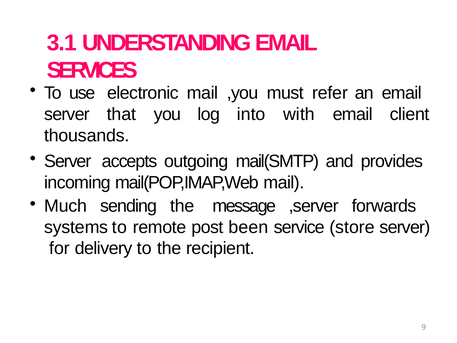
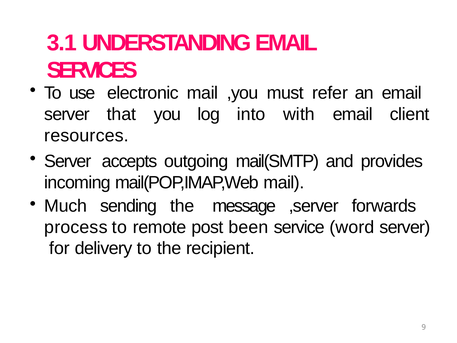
thousands: thousands -> resources (87, 136)
systems: systems -> process (76, 227)
store: store -> word (352, 227)
